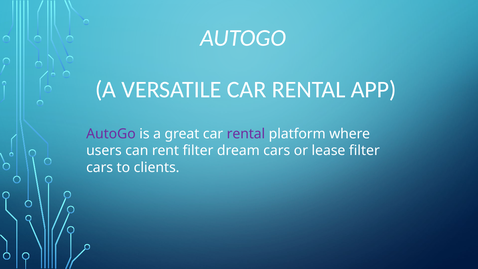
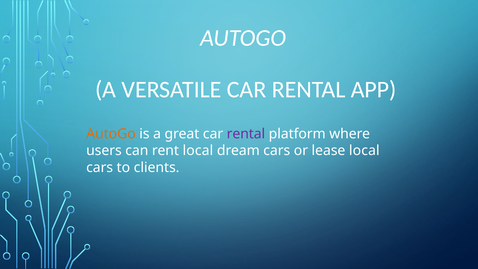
AutoGo colour: purple -> orange (111, 134)
rent filter: filter -> local (198, 151)
lease filter: filter -> local (364, 151)
